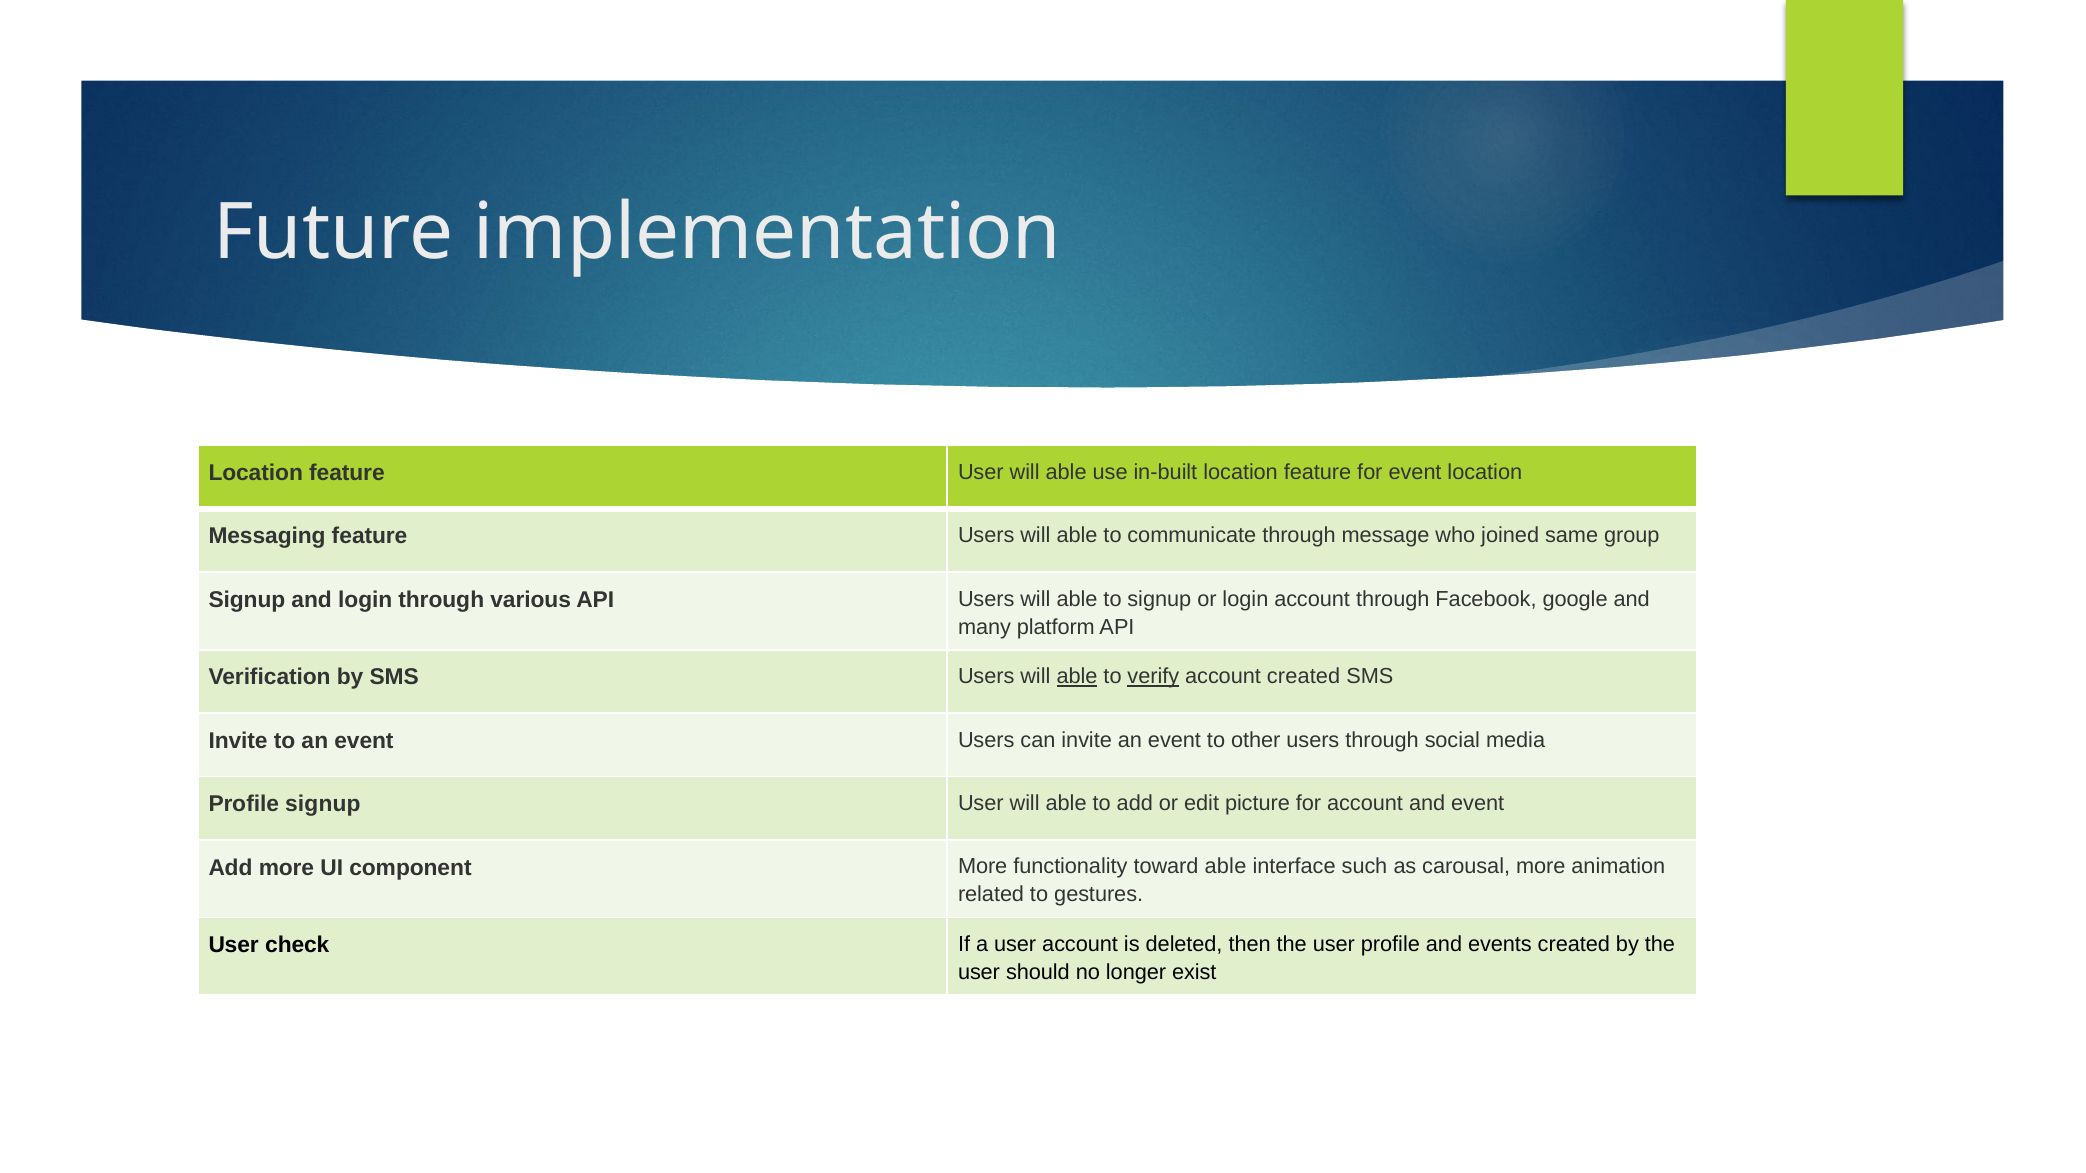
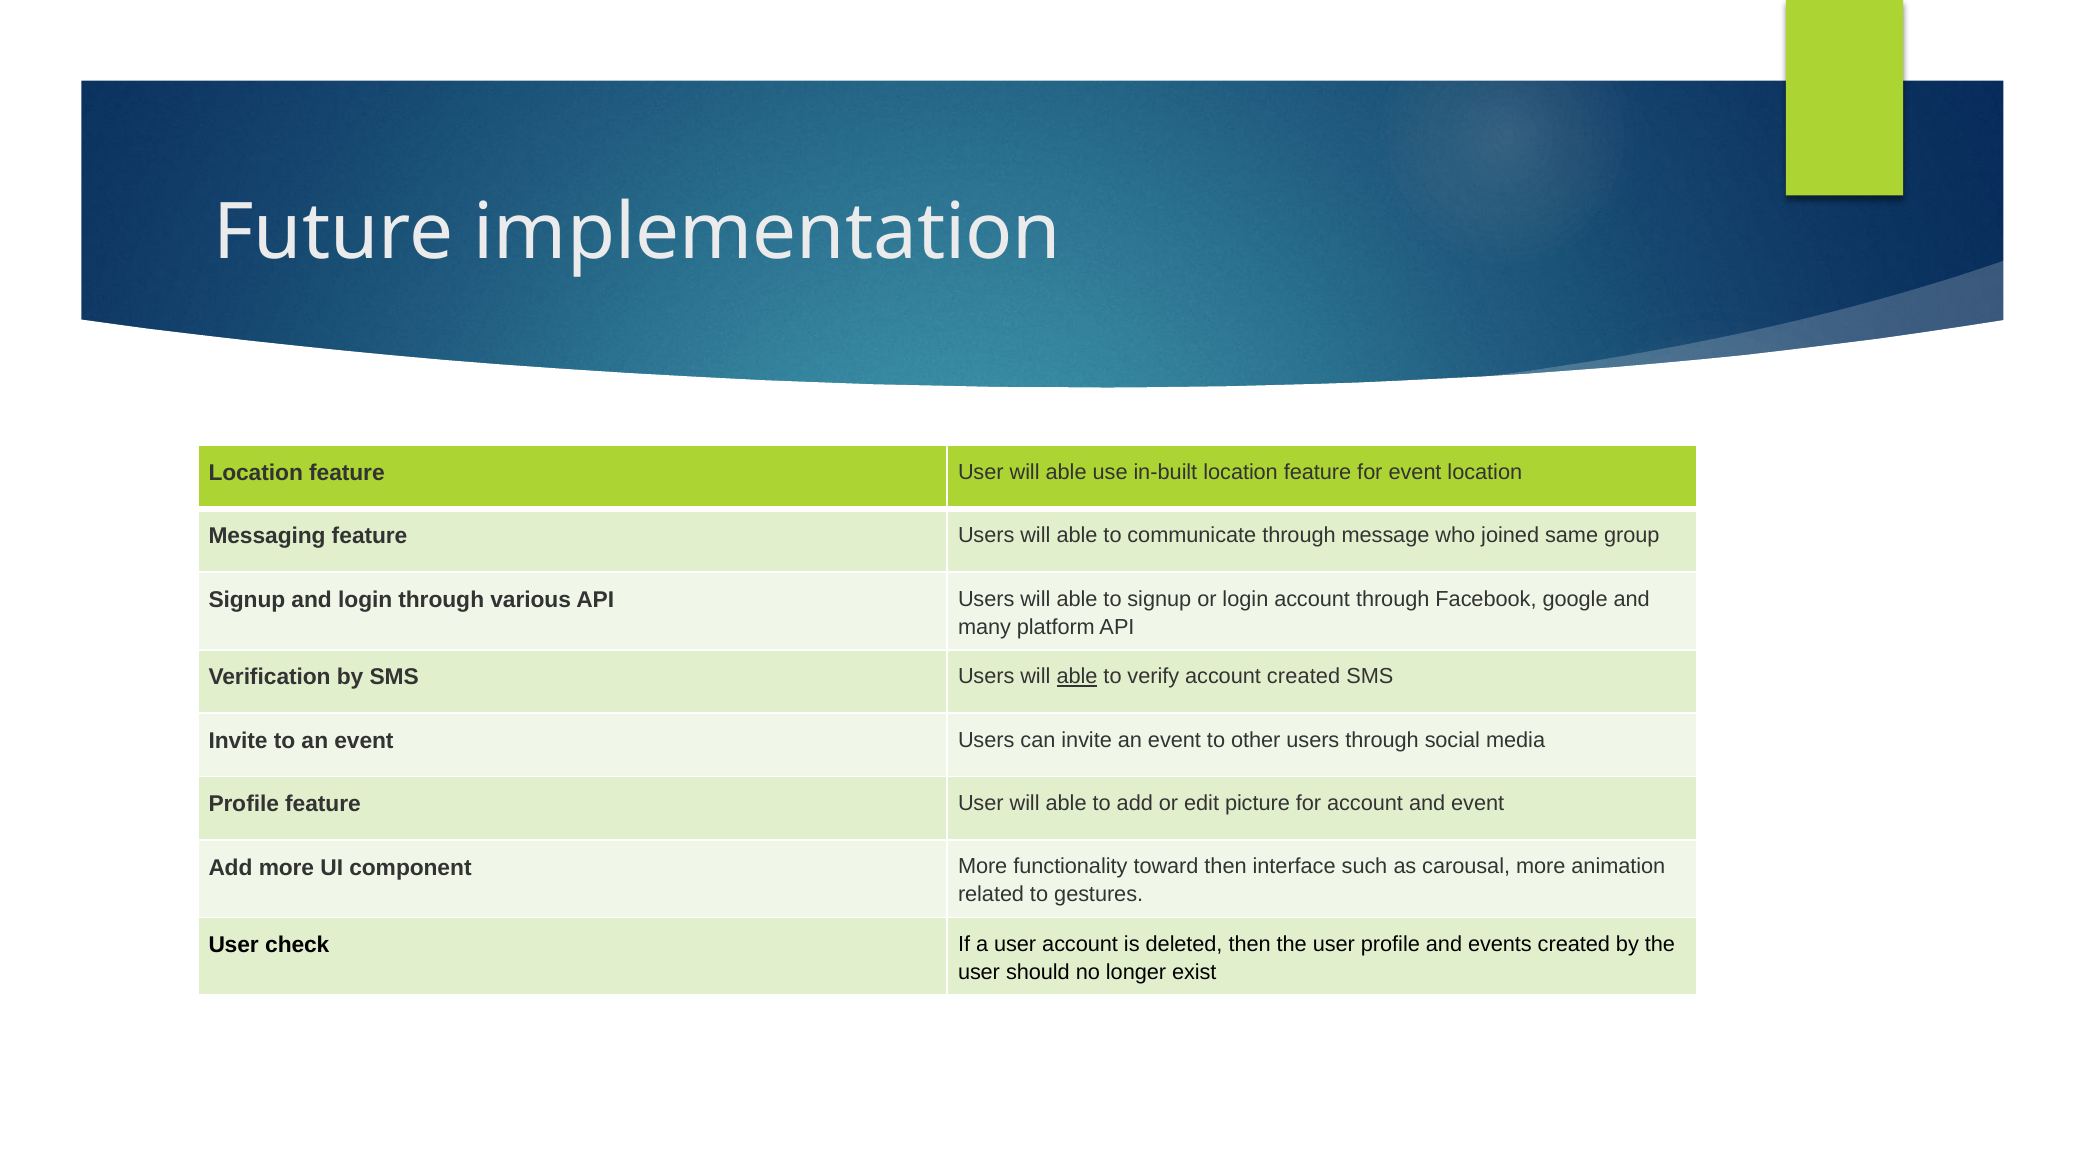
verify underline: present -> none (1153, 677)
Profile signup: signup -> feature (323, 804)
toward able: able -> then (1226, 867)
